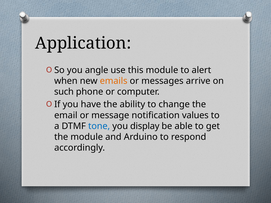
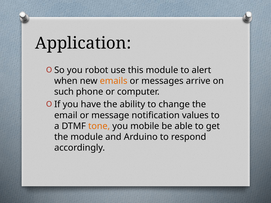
angle: angle -> robot (97, 70)
tone colour: blue -> orange (99, 126)
display: display -> mobile (145, 126)
